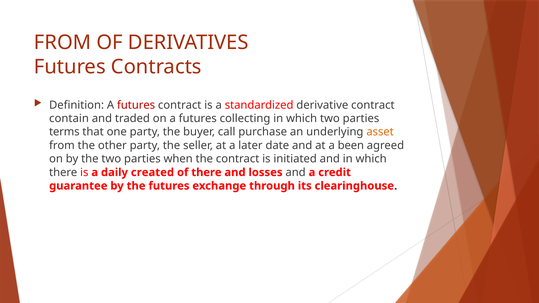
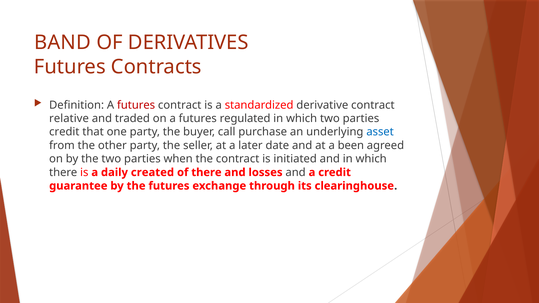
FROM: FROM -> BAND (62, 43)
contain: contain -> relative (69, 119)
collecting: collecting -> regulated (245, 119)
terms: terms -> credit (64, 132)
asset colour: orange -> blue (380, 132)
